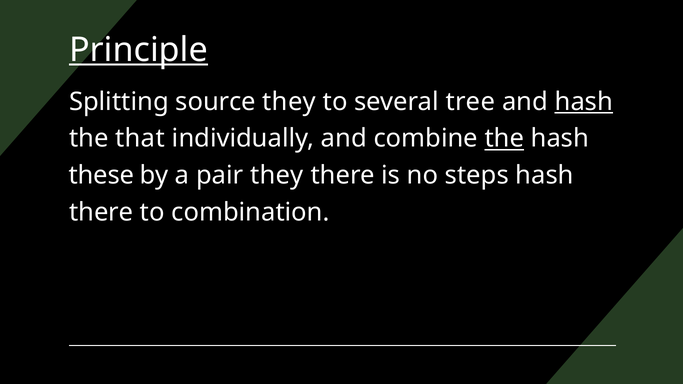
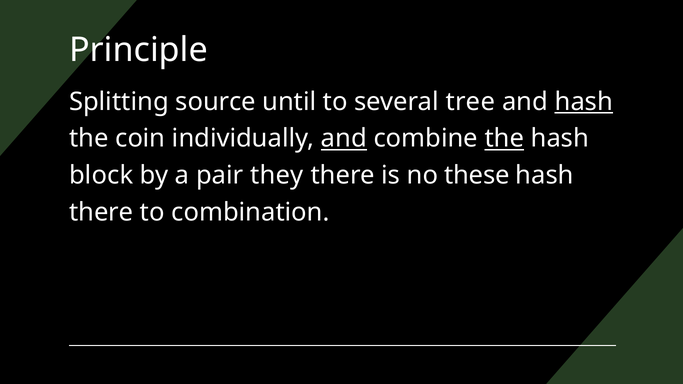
Principle underline: present -> none (139, 50)
source they: they -> until (289, 102)
that: that -> coin (140, 139)
and underline: none -> present (344, 139)
these: these -> block (101, 175)
steps: steps -> these (477, 175)
